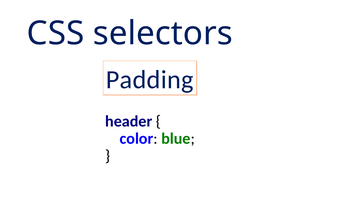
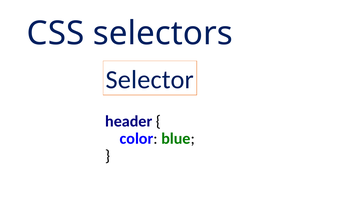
Padding: Padding -> Selector (150, 80)
